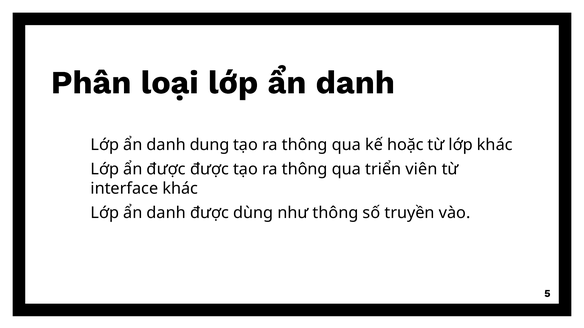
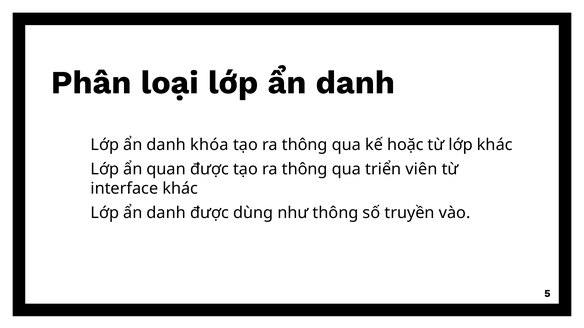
dung: dung -> khóa (209, 145)
ẩn được: được -> quan (166, 169)
